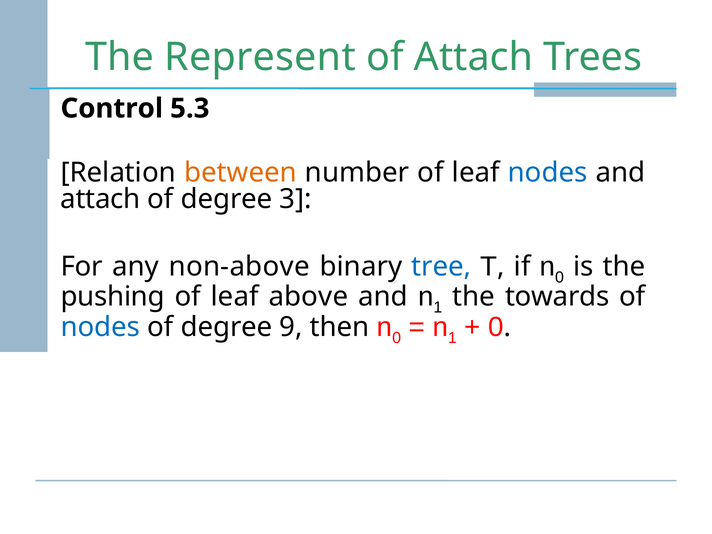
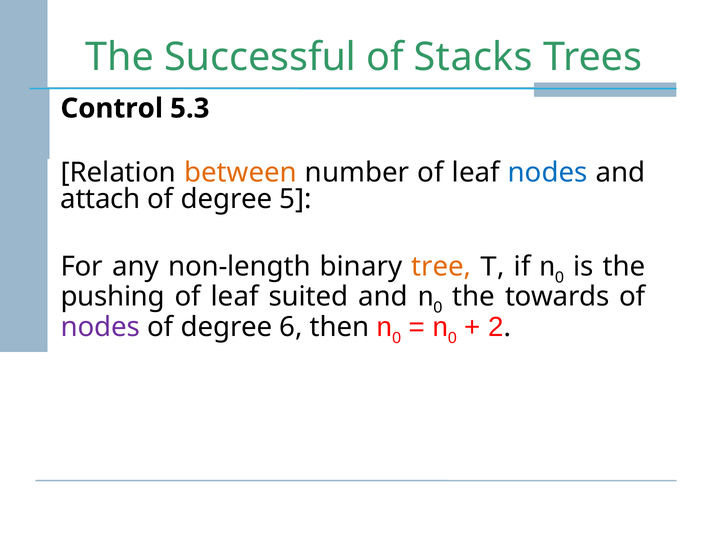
Represent: Represent -> Successful (260, 57)
of Attach: Attach -> Stacks (473, 57)
3: 3 -> 5 (296, 199)
non-above: non-above -> non-length (239, 266)
tree colour: blue -> orange (441, 266)
above: above -> suited (309, 297)
1: 1 -> 0 (438, 307)
nodes colour: blue -> purple (100, 327)
9: 9 -> 6 (291, 327)
1: 1 -> 0 (452, 338)
0: 0 -> 2 (496, 327)
